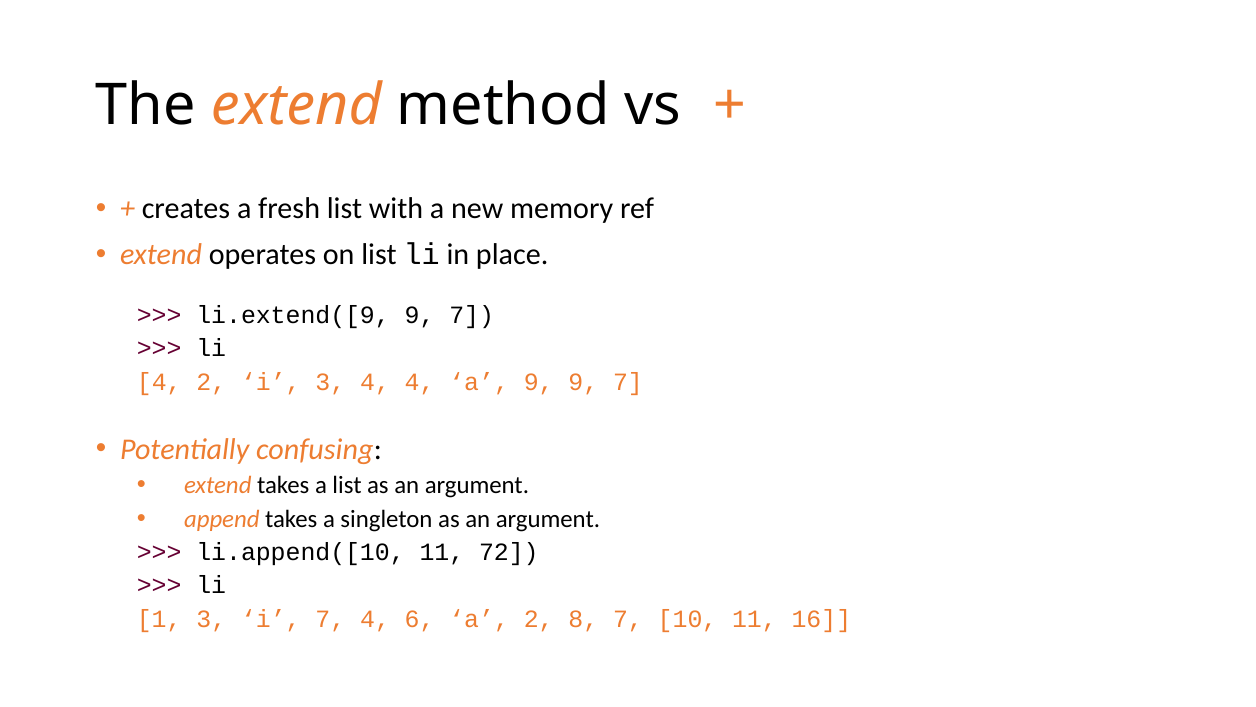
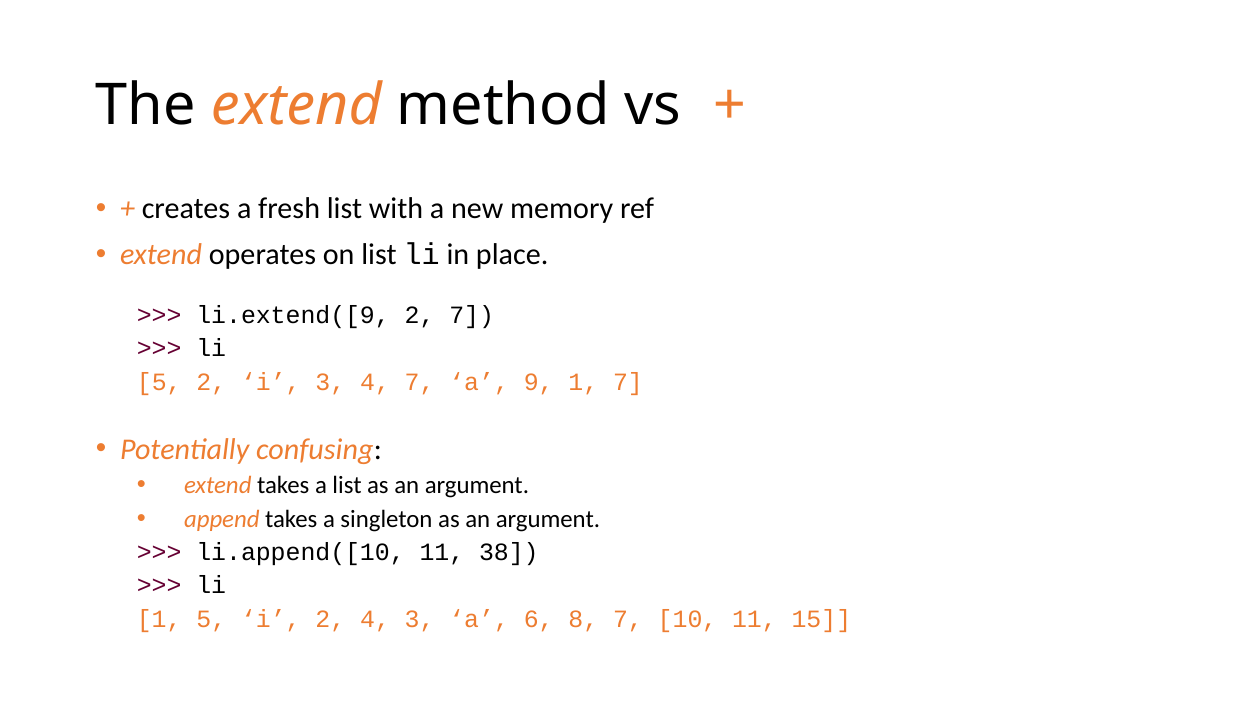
li.extend([9 9: 9 -> 2 (420, 315)
4: 4 -> 5 (159, 382)
4 4: 4 -> 7 (420, 382)
9 9: 9 -> 1 (583, 382)
72: 72 -> 38 (509, 552)
1 3: 3 -> 5 (211, 619)
i 7: 7 -> 2 (330, 619)
4 6: 6 -> 3 (420, 619)
a 2: 2 -> 6 (539, 619)
16: 16 -> 15 (821, 619)
